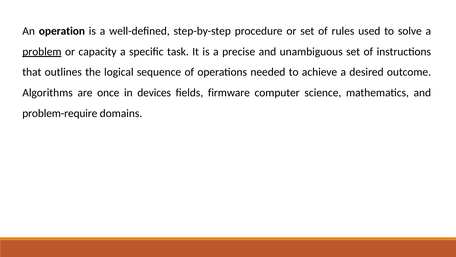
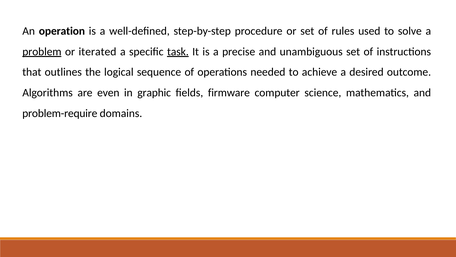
capacity: capacity -> iterated (97, 51)
task underline: none -> present (178, 51)
once: once -> even (108, 93)
devices: devices -> graphic (154, 93)
